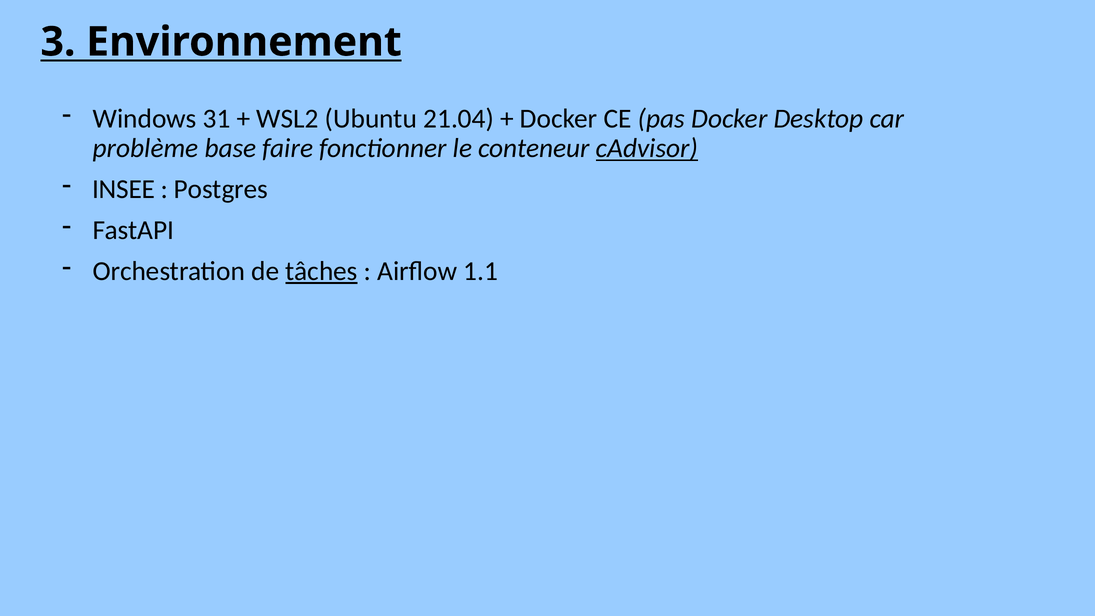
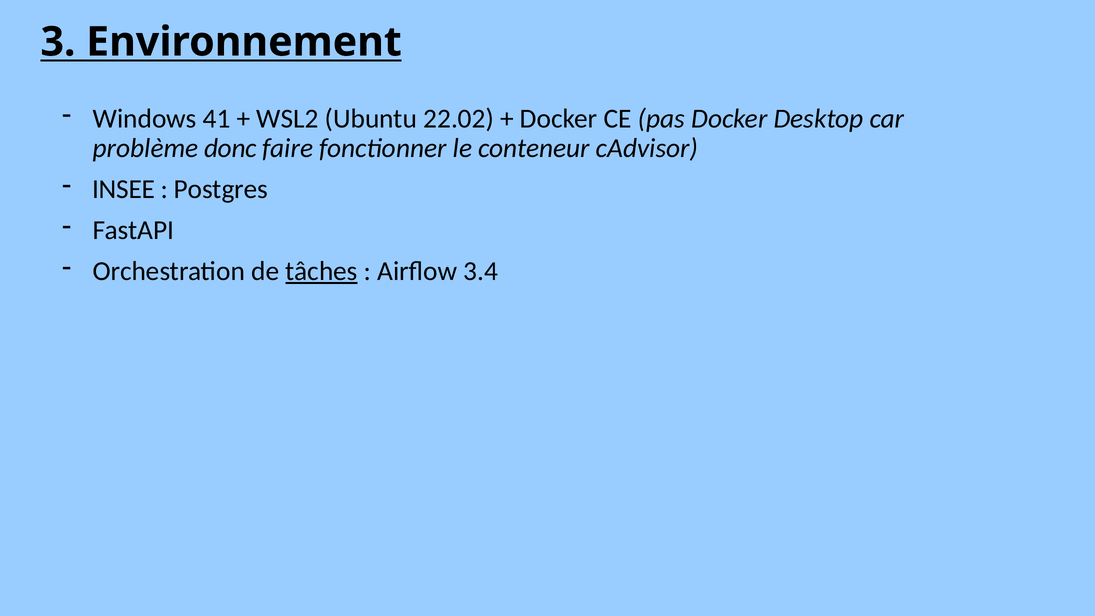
31: 31 -> 41 (217, 119)
21.04: 21.04 -> 22.02 (459, 119)
base: base -> donc (230, 148)
cAdvisor underline: present -> none (647, 148)
1.1: 1.1 -> 3.4 (481, 271)
